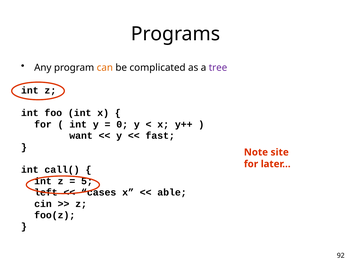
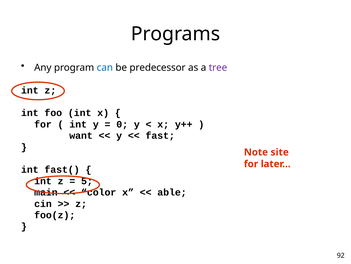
can colour: orange -> blue (105, 67)
complicated: complicated -> predecessor (158, 67)
call(: call( -> fast( (62, 169)
left: left -> main (46, 192)
cases: cases -> color (99, 192)
